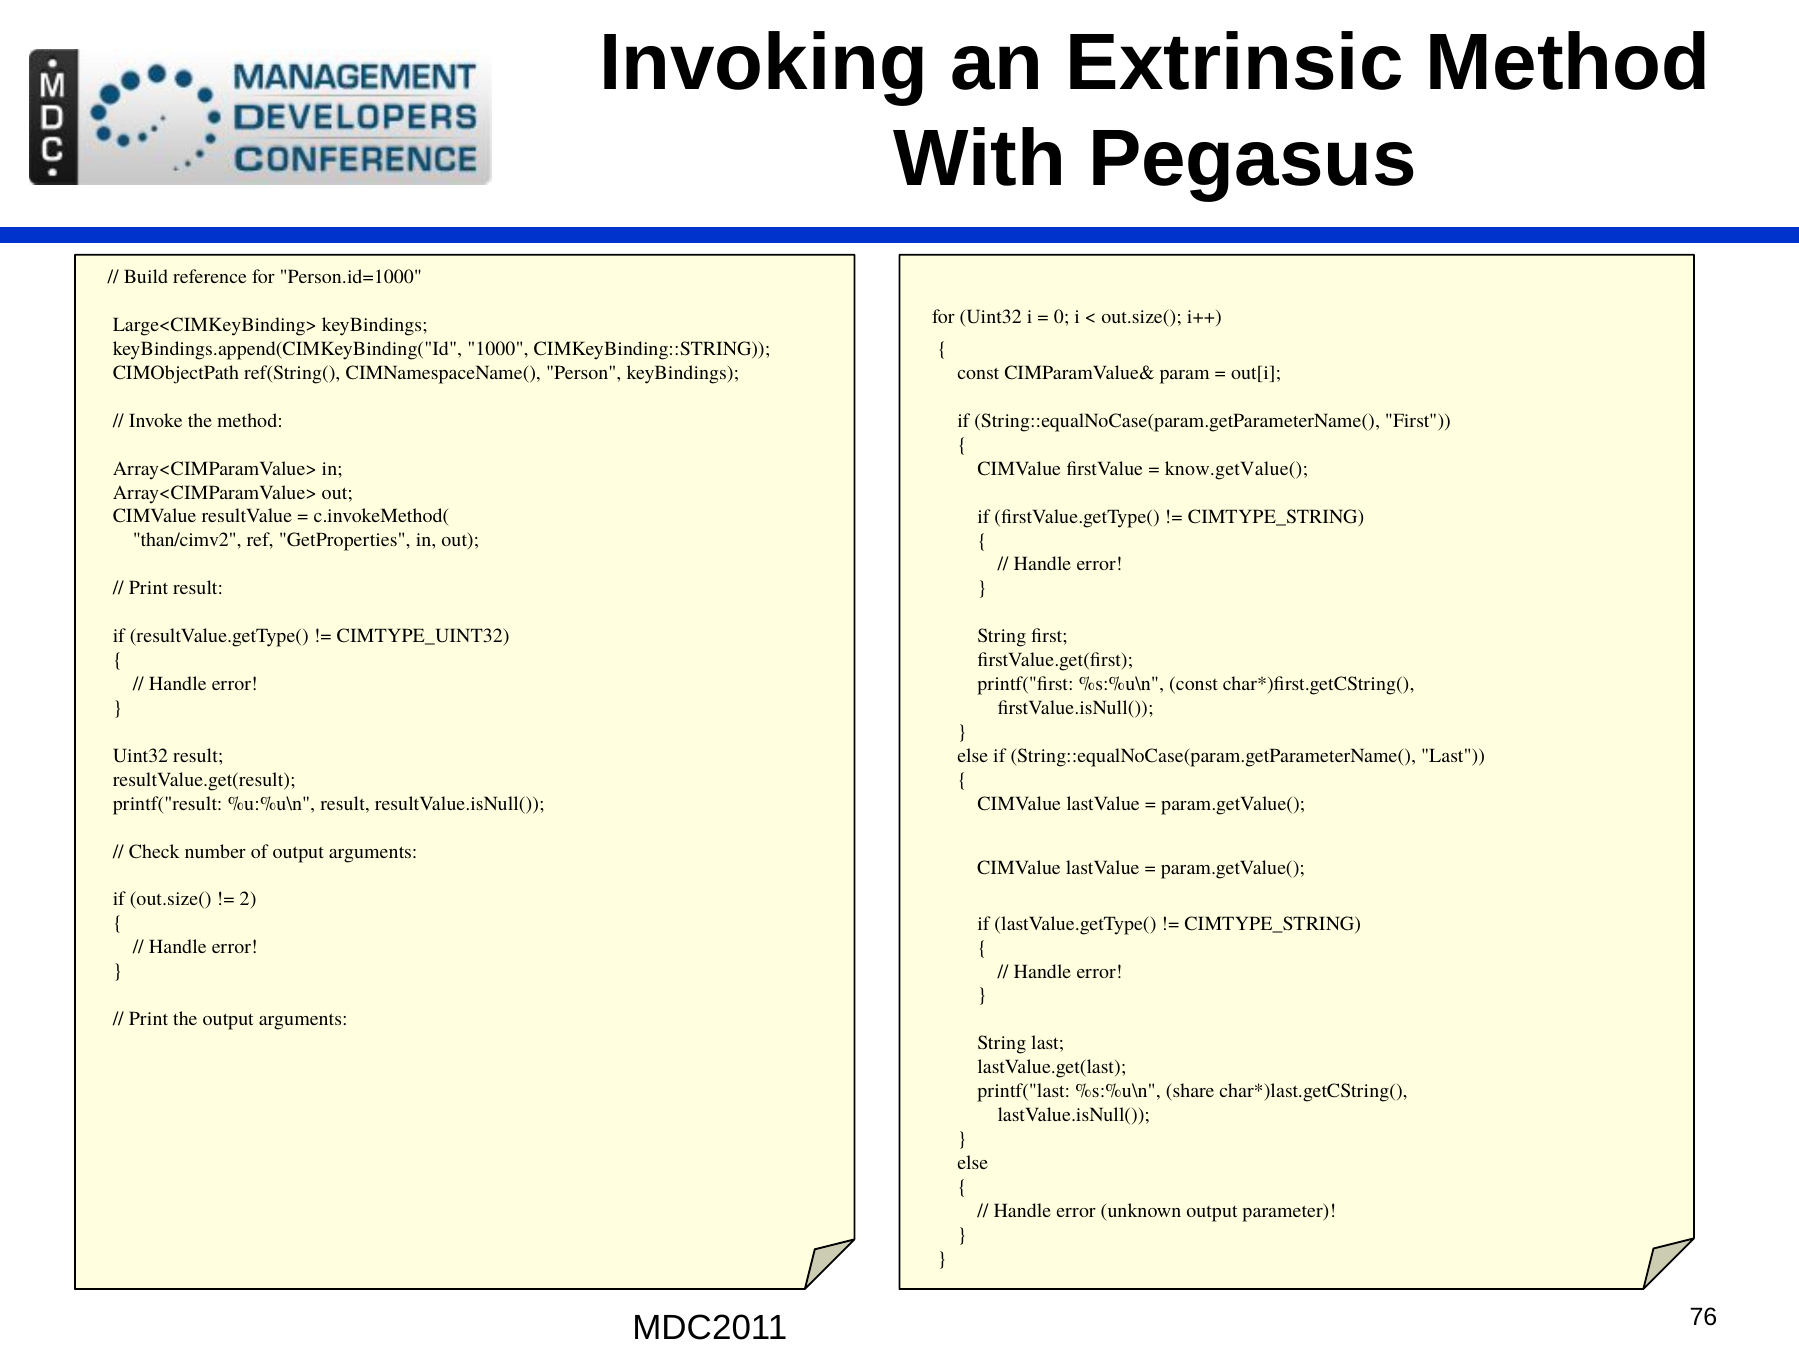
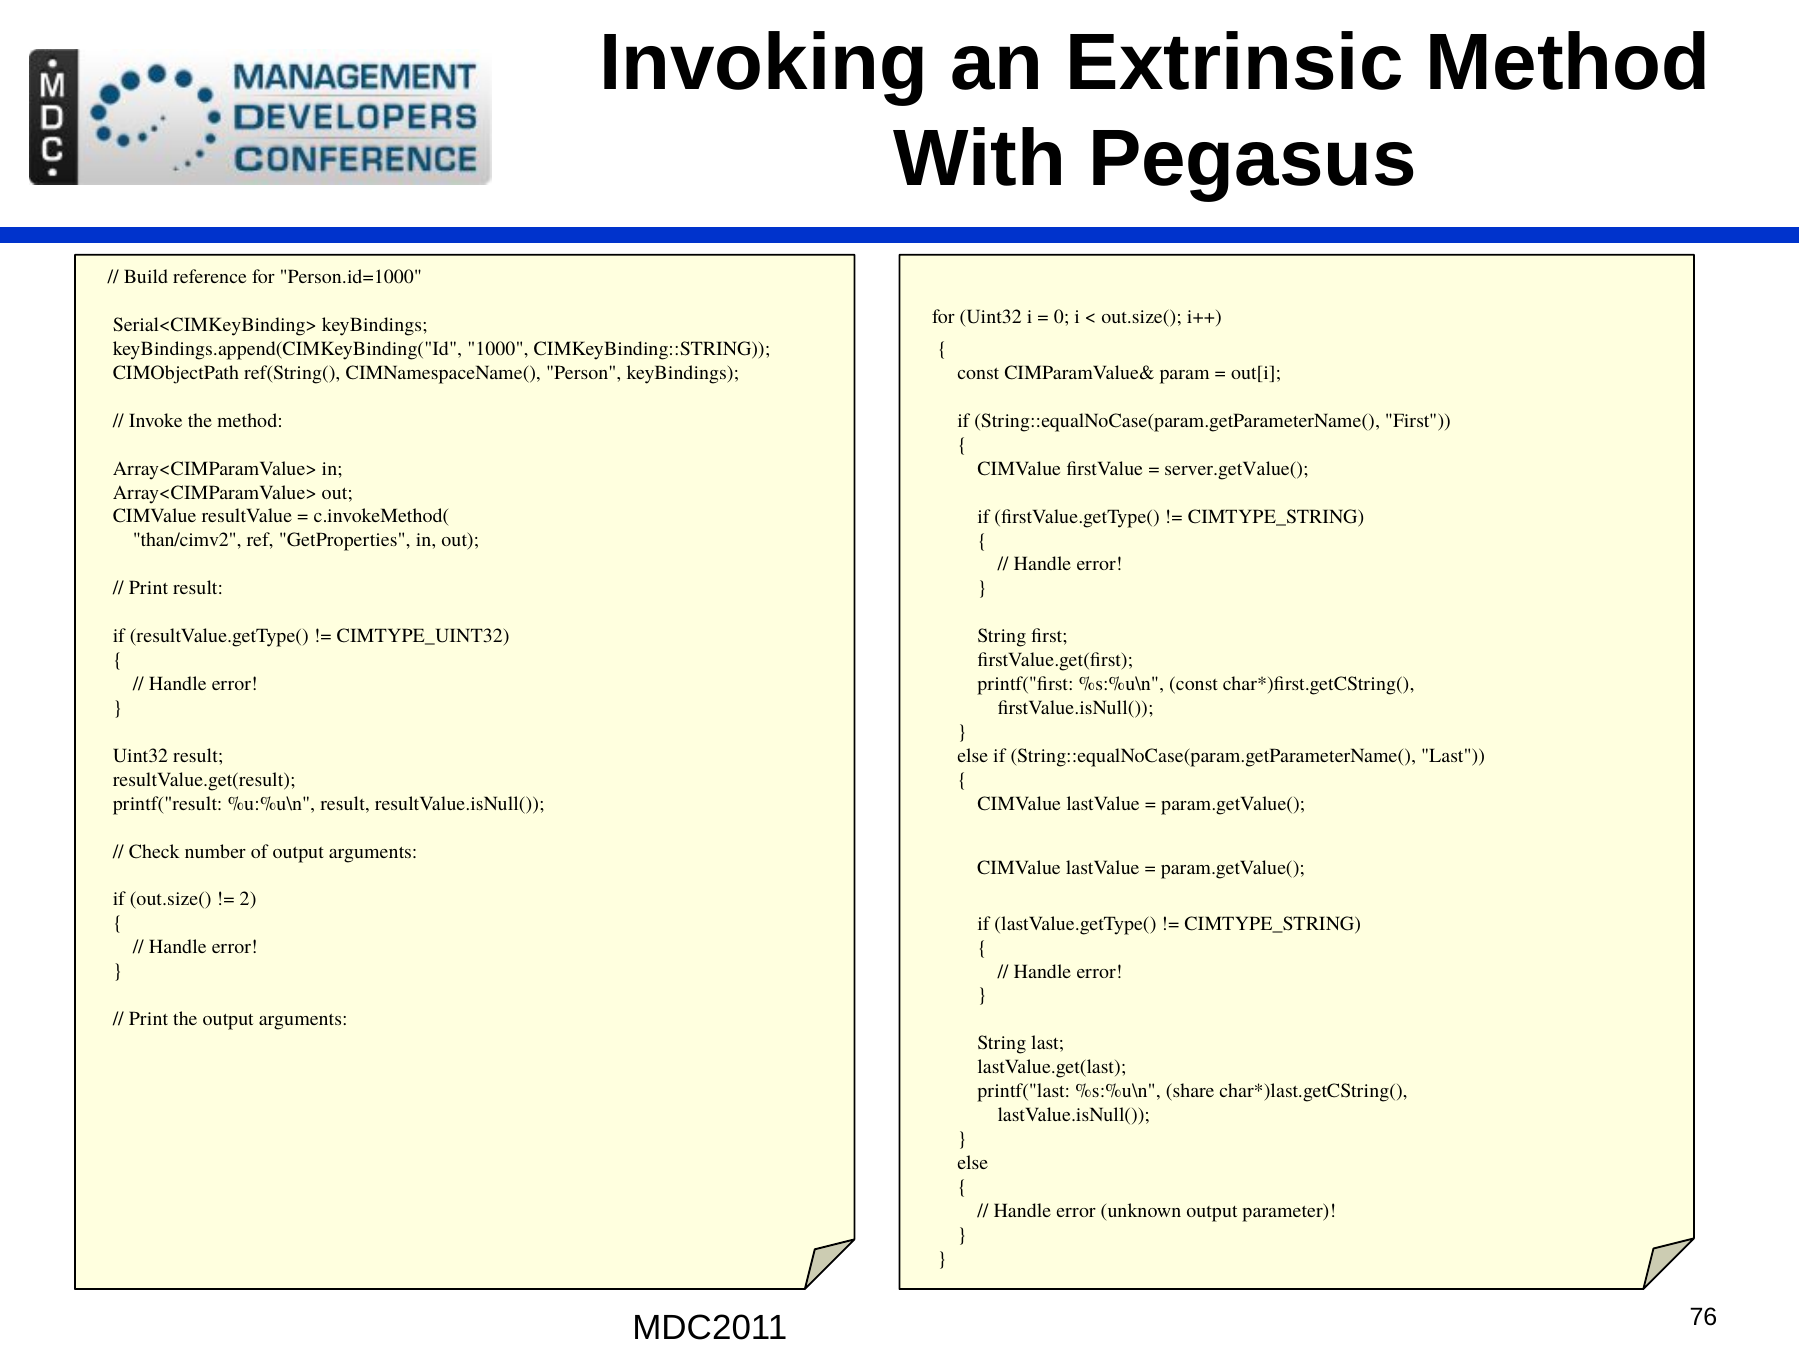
Large<CIMKeyBinding>: Large<CIMKeyBinding> -> Serial<CIMKeyBinding> (215, 325)
know.getValue(: know.getValue( -> server.getValue( (1237, 469)
